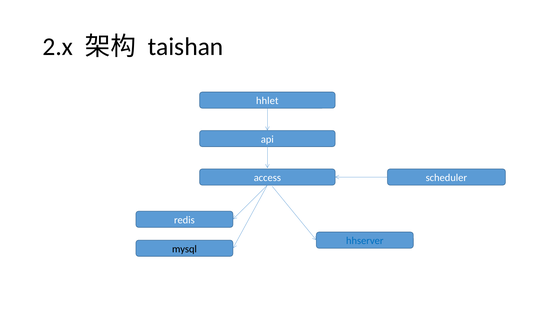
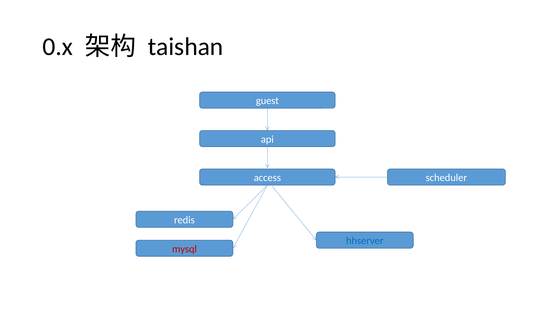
2.x: 2.x -> 0.x (58, 47)
hhlet: hhlet -> guest (267, 101)
mysql colour: black -> red (184, 249)
